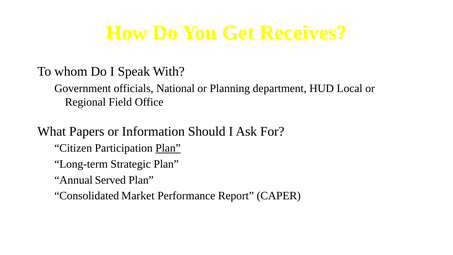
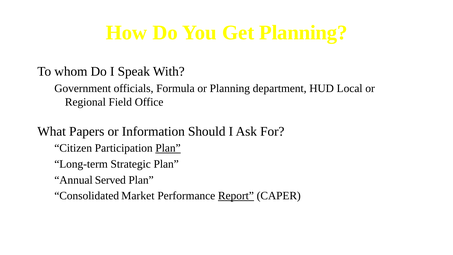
Get Receives: Receives -> Planning (303, 33)
National: National -> Formula (175, 88)
Report underline: none -> present (236, 196)
